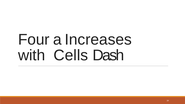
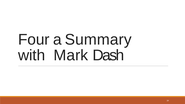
Increases: Increases -> Summary (98, 40)
Cells: Cells -> Mark (71, 55)
